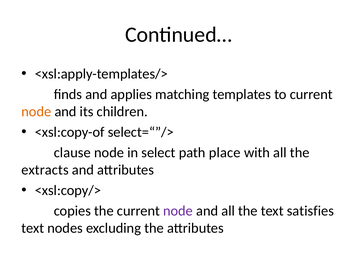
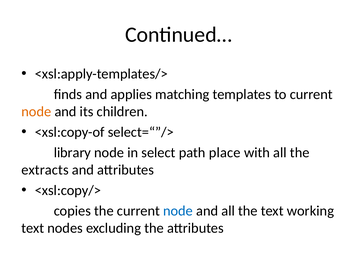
clause: clause -> library (72, 152)
node colour: purple -> blue (178, 211)
satisfies: satisfies -> working (310, 211)
